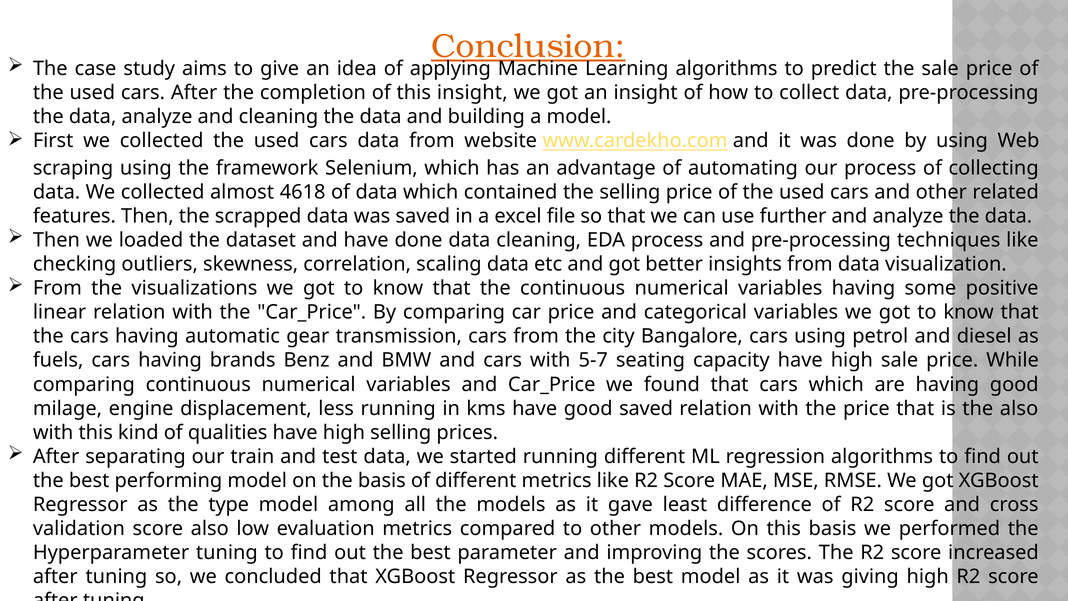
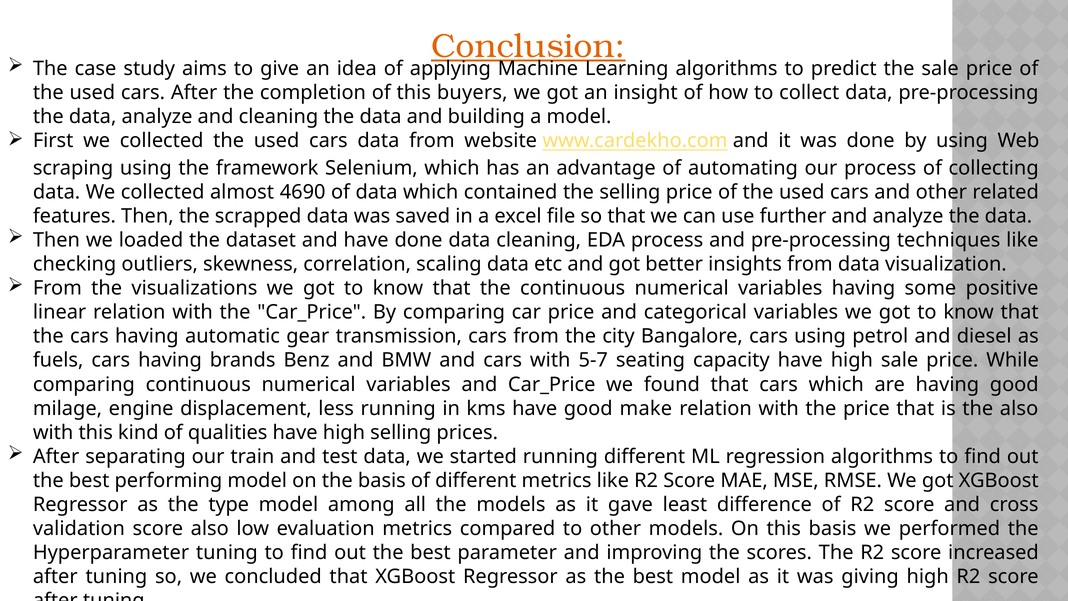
this insight: insight -> buyers (472, 93)
4618: 4618 -> 4690 (303, 192)
good saved: saved -> make (646, 408)
